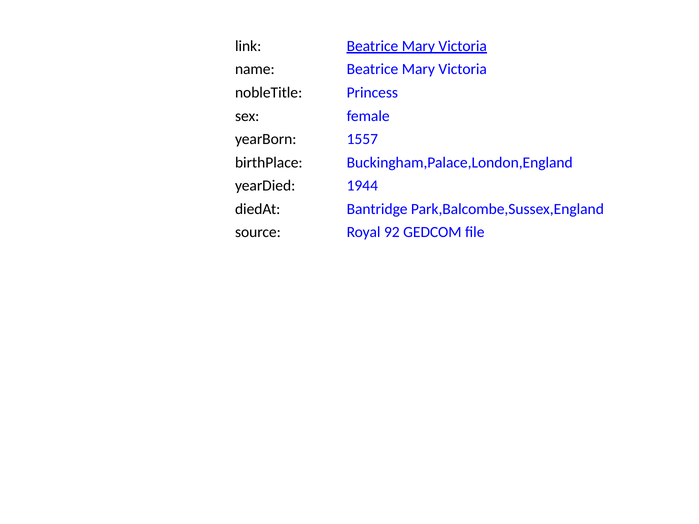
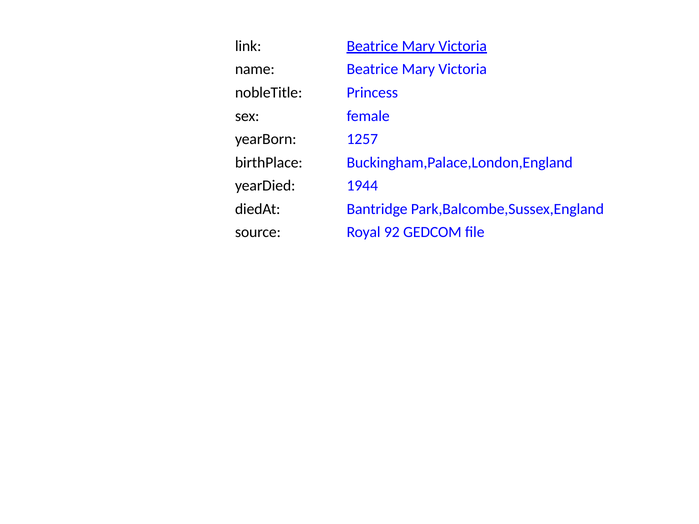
1557: 1557 -> 1257 (362, 139)
